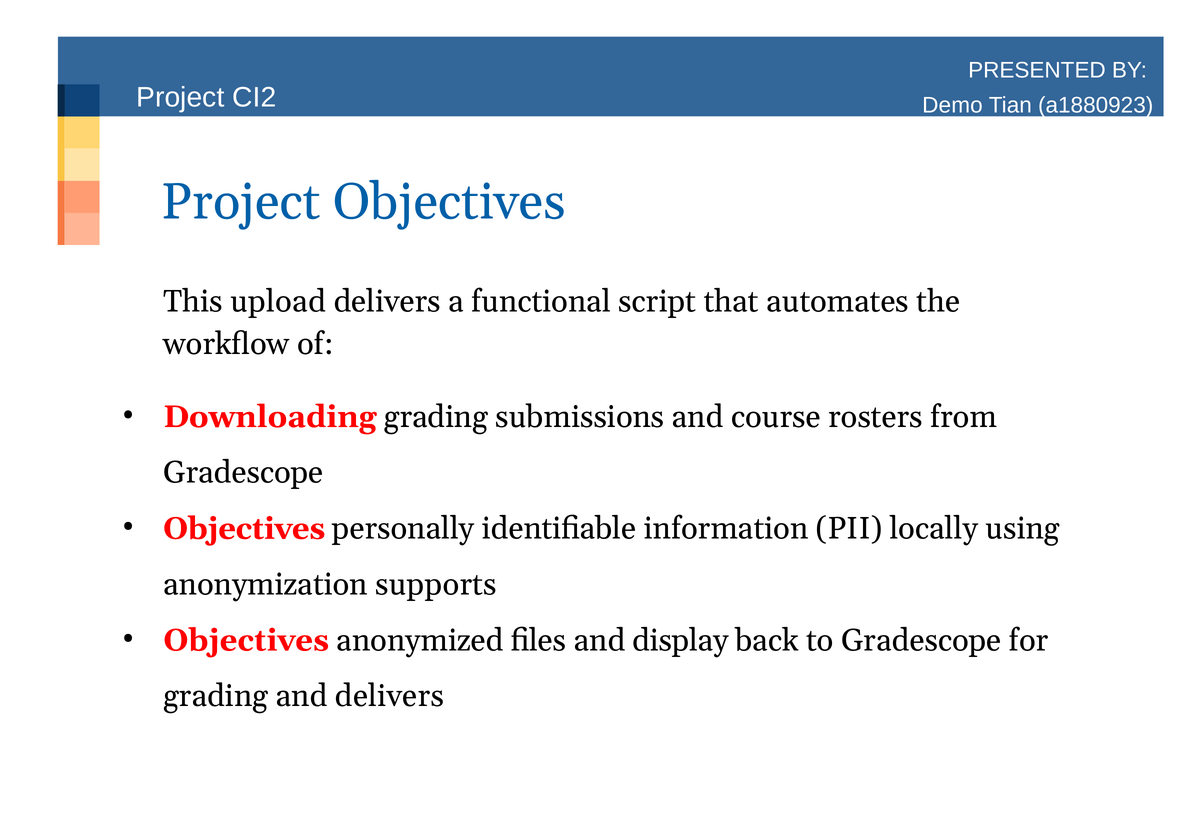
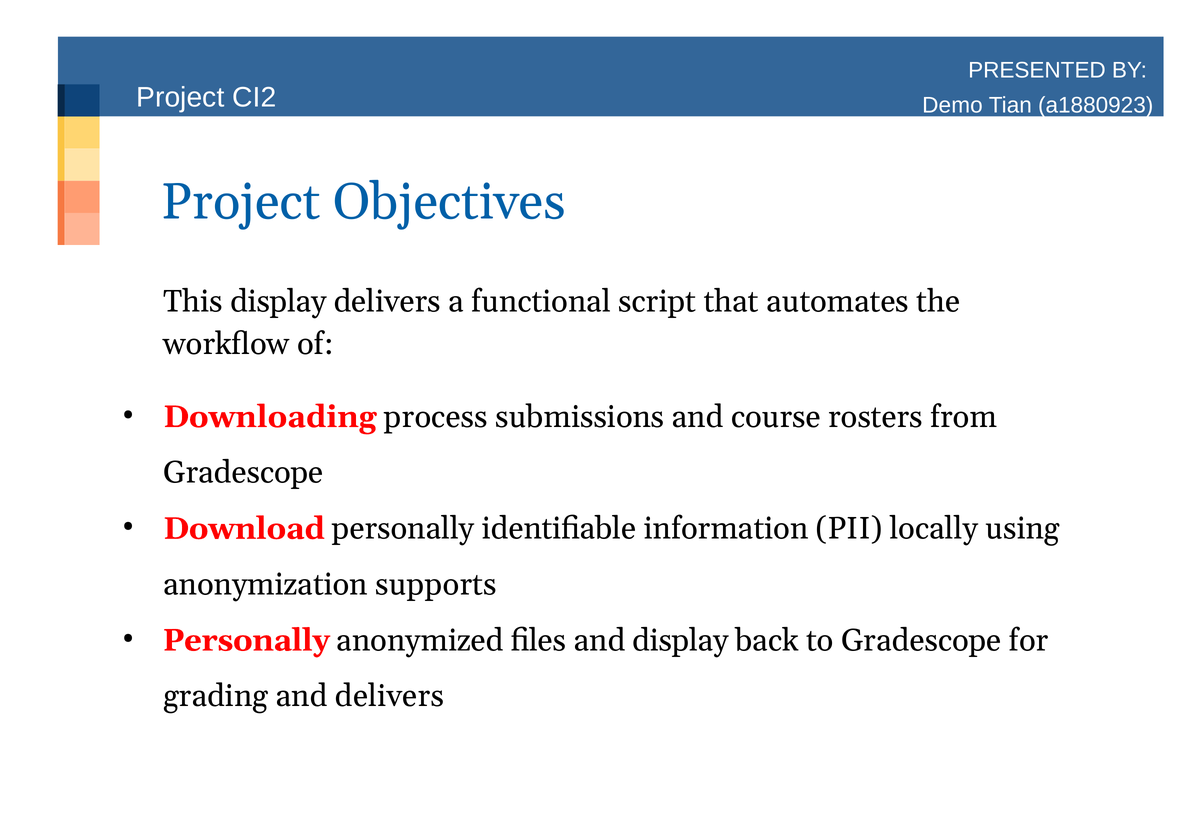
This upload: upload -> display (278, 301)
Downloading grading: grading -> process (436, 417)
Objectives: Objectives -> Download (244, 529)
Objectives: Objectives -> Personally (246, 640)
